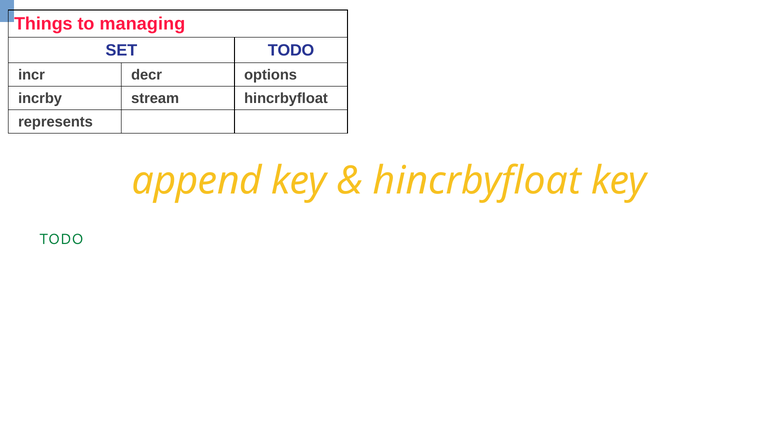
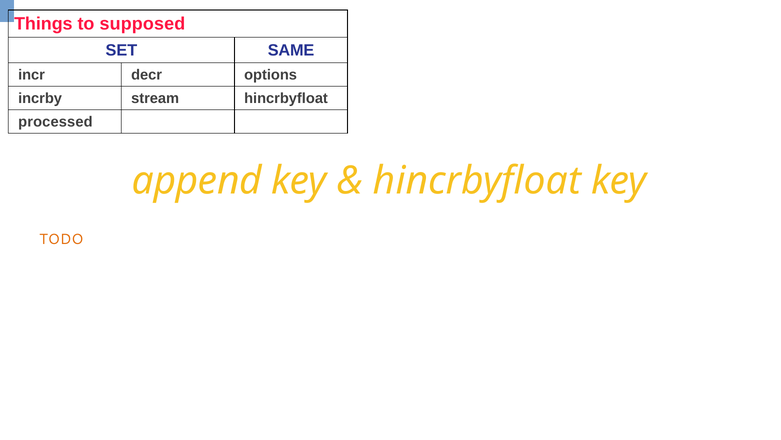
managing: managing -> supposed (142, 24)
SET TODO: TODO -> SAME (291, 50)
represents: represents -> processed (55, 122)
TODO colour: green -> orange (61, 239)
